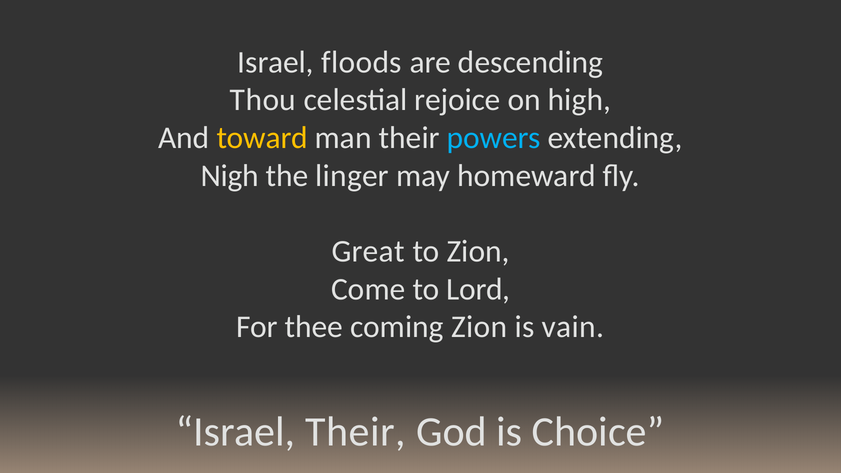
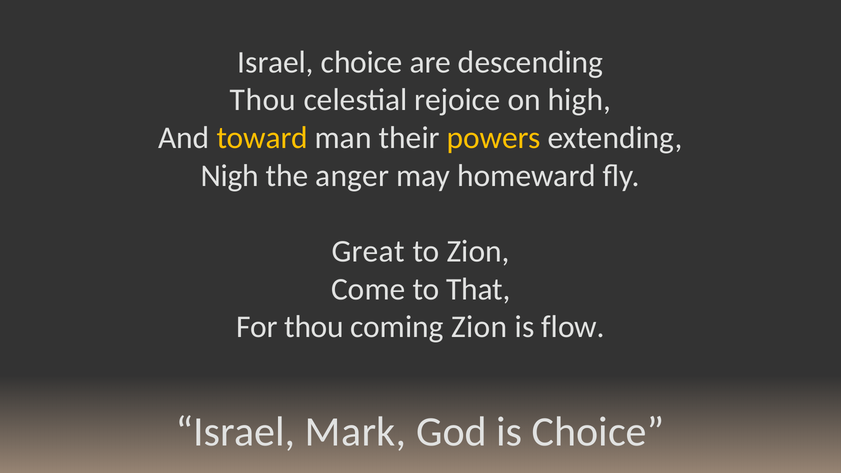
Israel floods: floods -> choice (362, 62)
powers colour: light blue -> yellow (494, 138)
linger: linger -> anger (352, 176)
Lord: Lord -> That (478, 289)
For thee: thee -> thou (314, 327)
vain: vain -> flow (573, 327)
Israel Their: Their -> Mark (356, 432)
